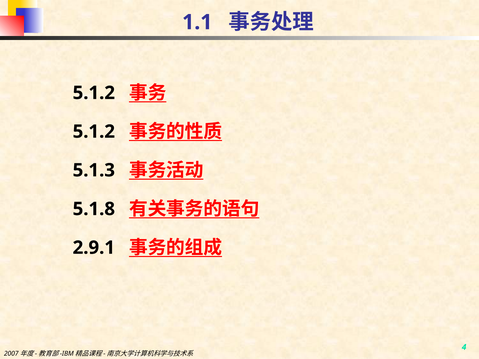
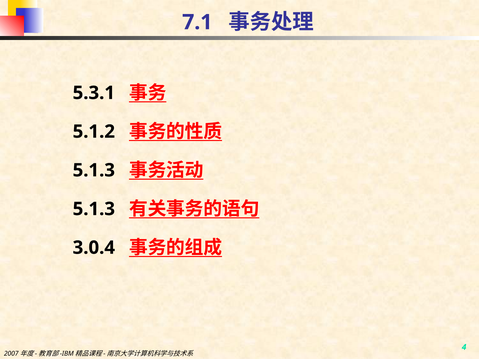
1.1: 1.1 -> 7.1 (197, 22)
5.1.2: 5.1.2 -> 5.3.1 (94, 93)
5.1.8: 5.1.8 -> 5.1.3 (94, 209)
2.9.1: 2.9.1 -> 3.0.4 (94, 248)
